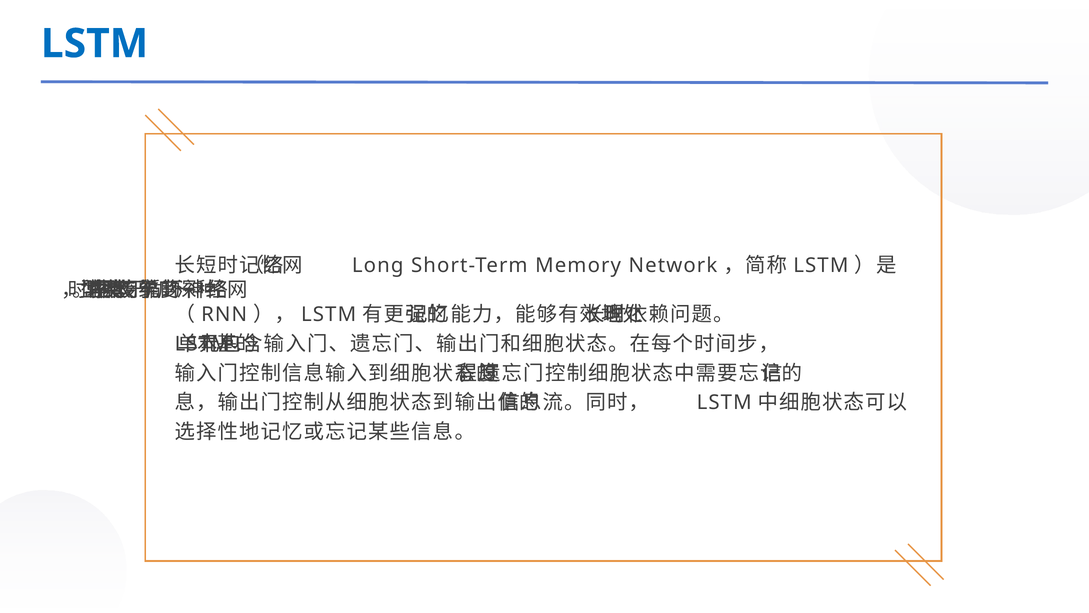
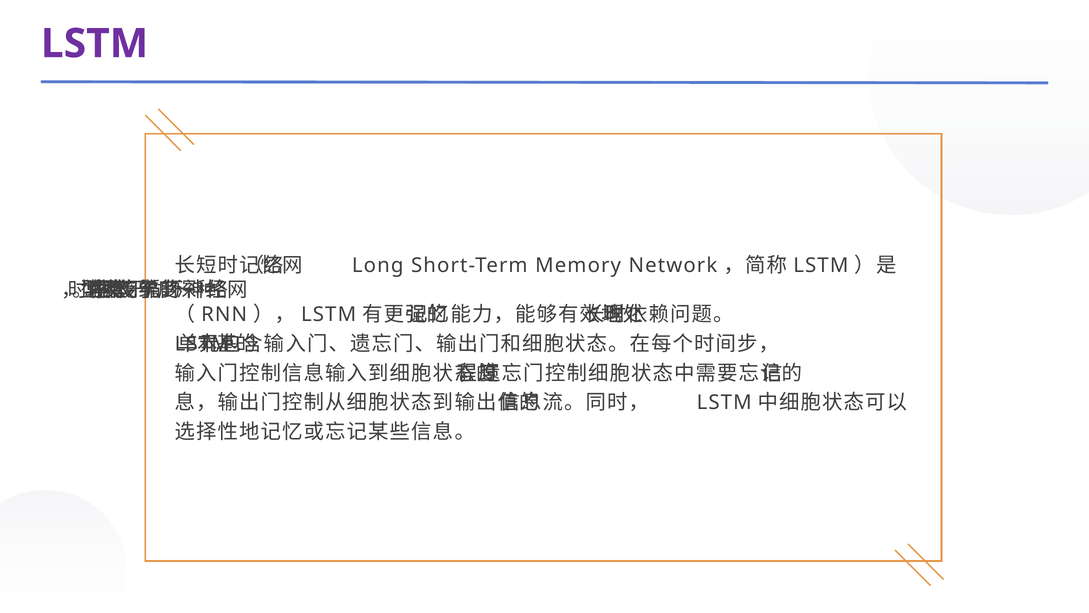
LSTM colour: blue -> purple (95, 44)
